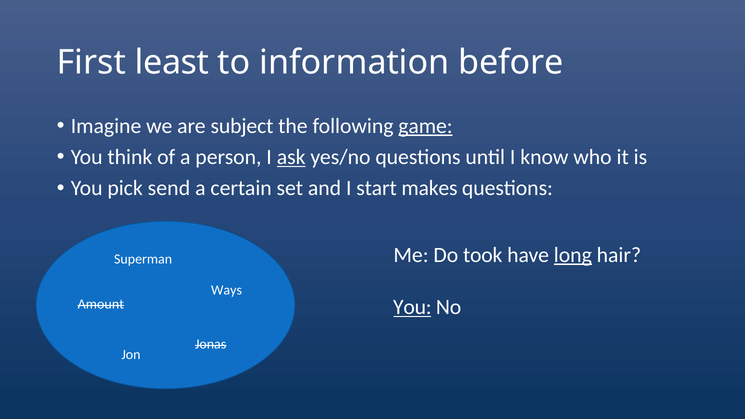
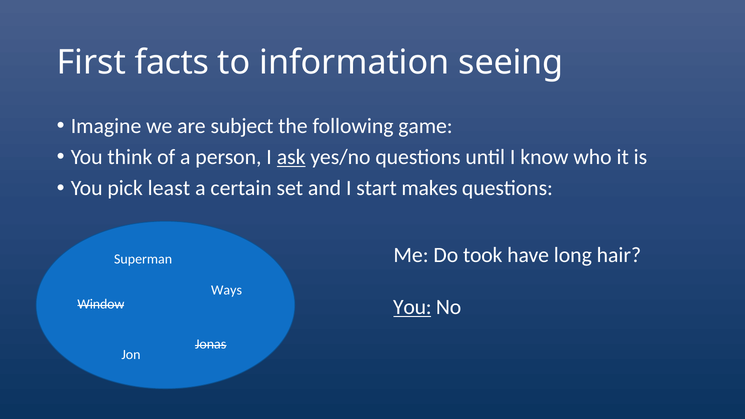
least: least -> facts (172, 63)
before: before -> seeing (511, 63)
game underline: present -> none (425, 126)
send: send -> least (169, 188)
long underline: present -> none (573, 255)
Amount: Amount -> Window (101, 304)
